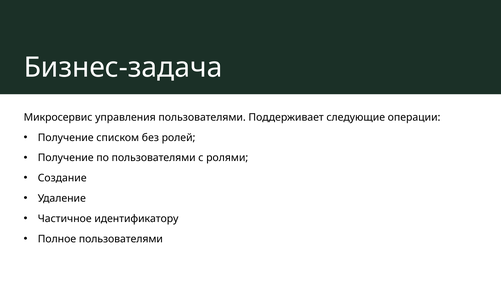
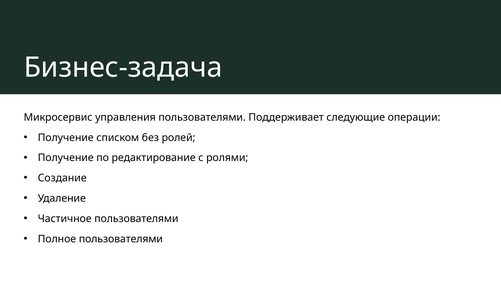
по пользователями: пользователями -> редактирование (154, 158)
Частичное идентификатору: идентификатору -> пользователями (136, 219)
